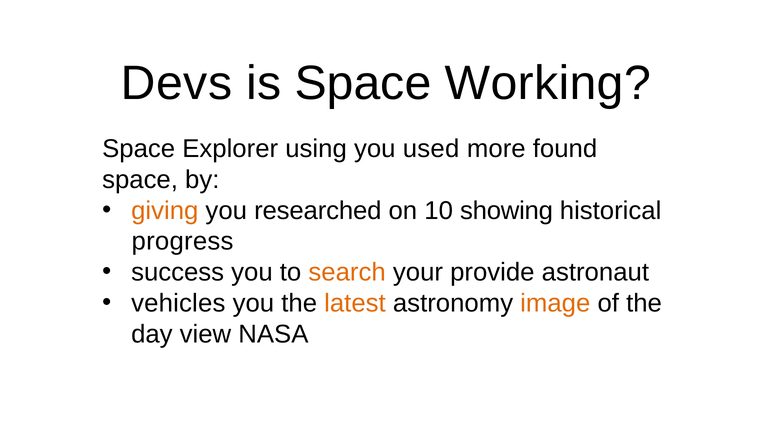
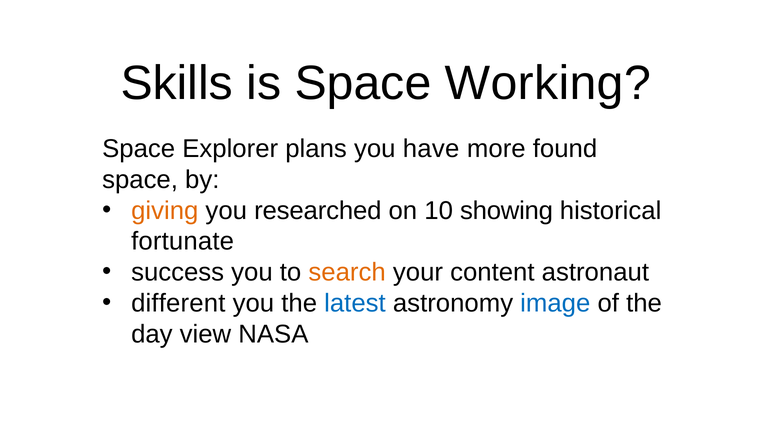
Devs: Devs -> Skills (177, 83)
using: using -> plans (316, 149)
used: used -> have (431, 149)
progress: progress -> fortunate (183, 242)
provide: provide -> content (492, 272)
vehicles: vehicles -> different (178, 303)
latest colour: orange -> blue (355, 303)
image colour: orange -> blue (555, 303)
